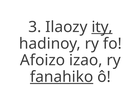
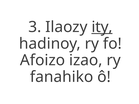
fanahiko underline: present -> none (62, 77)
